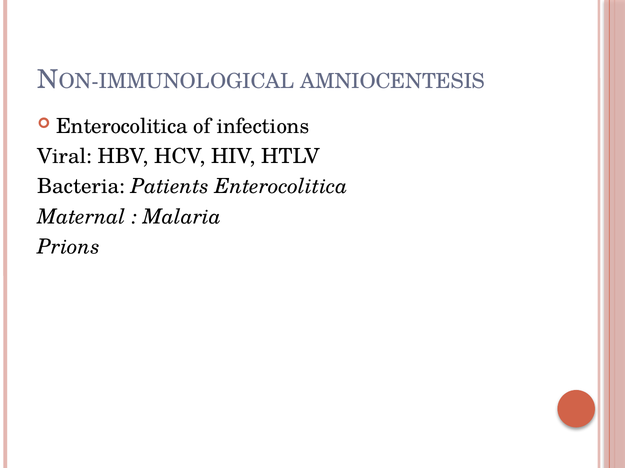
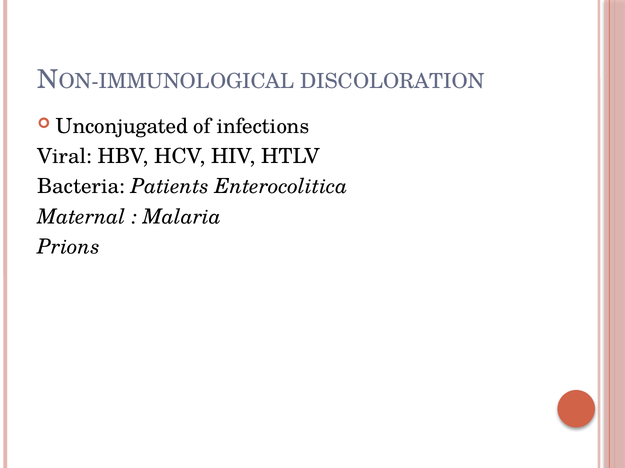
AMNIOCENTESIS: AMNIOCENTESIS -> DISCOLORATION (393, 82)
Enterocolitica: Enterocolitica -> Unconjugated (122, 126)
